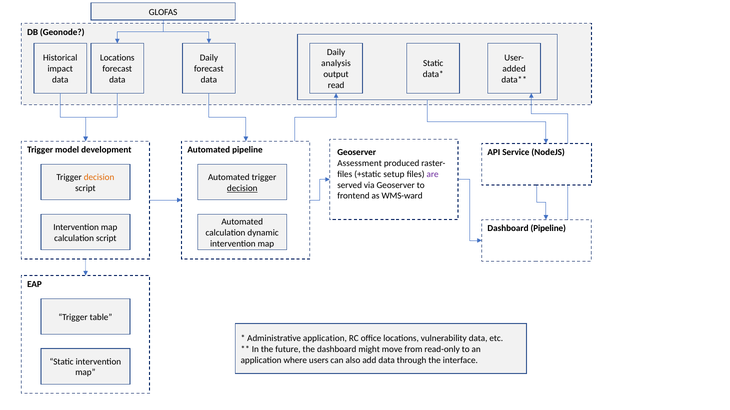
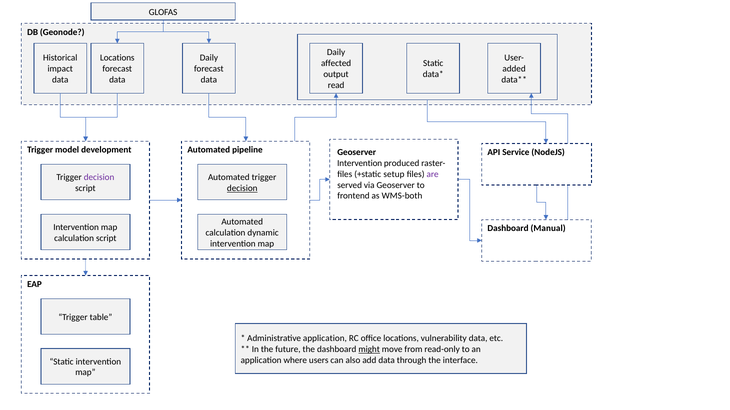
analysis: analysis -> affected (336, 63)
Assessment: Assessment -> Intervention (360, 163)
decision colour: orange -> purple (99, 178)
WMS-ward: WMS-ward -> WMS-both (402, 196)
Dashboard Pipeline: Pipeline -> Manual (548, 229)
might underline: none -> present (369, 350)
